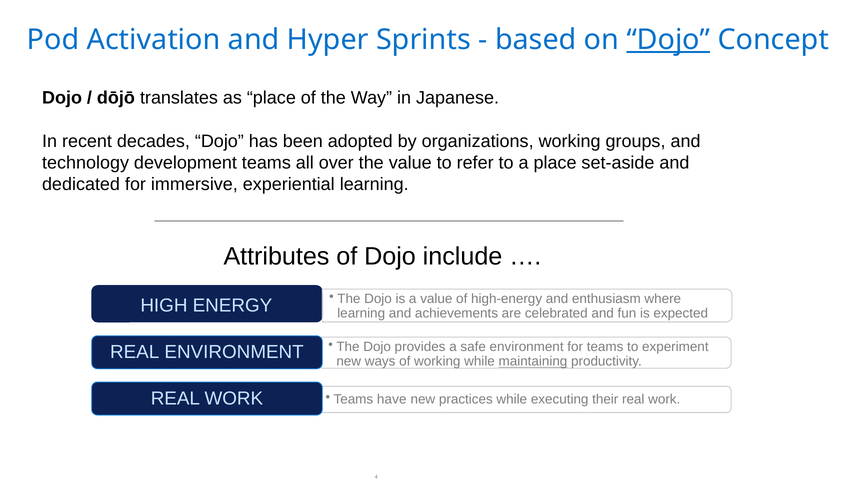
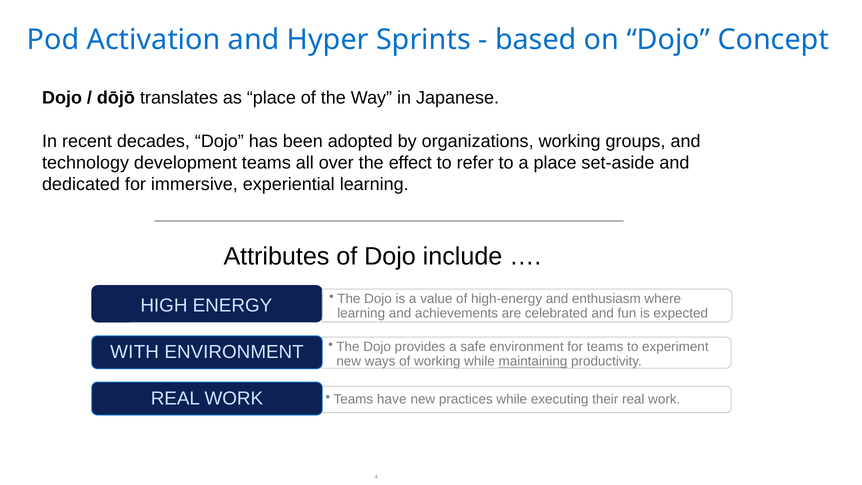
Dojo underline: present -> none (668, 40)
the value: value -> effect (410, 163)
REAL: REAL -> WITH (135, 352)
